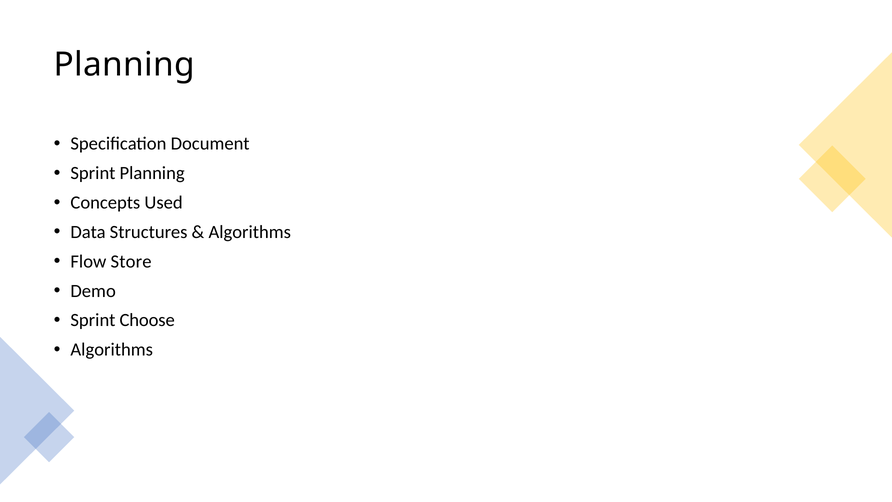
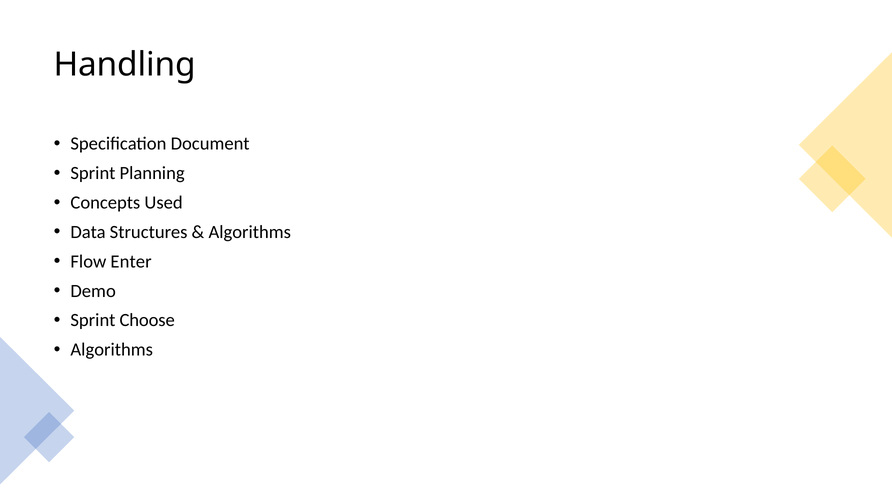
Planning: Planning -> Handling (125, 65)
Store: Store -> Enter (131, 261)
